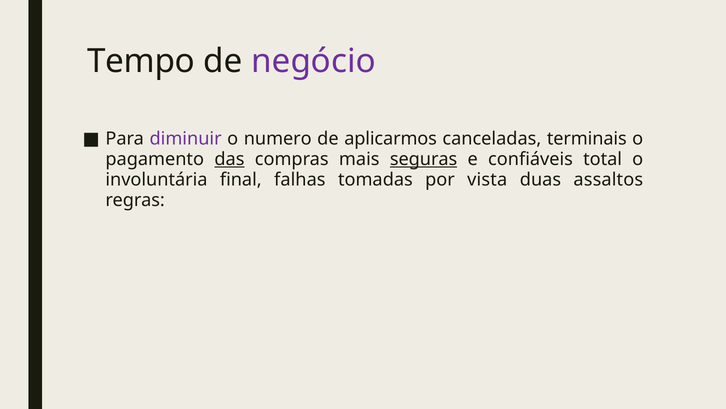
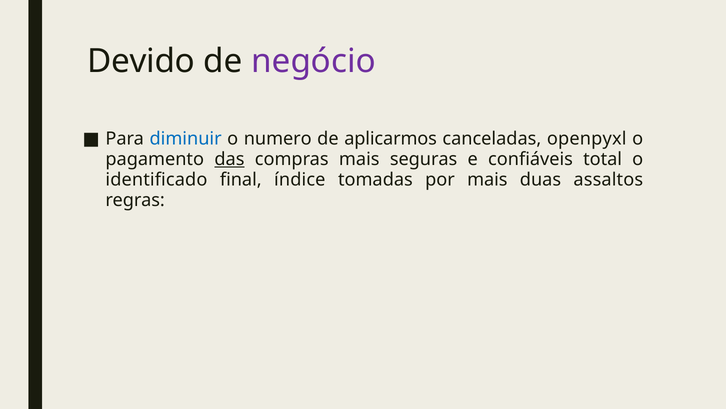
Tempo: Tempo -> Devido (141, 61)
diminuir colour: purple -> blue (186, 138)
terminais: terminais -> openpyxl (587, 138)
seguras underline: present -> none (424, 159)
involuntária: involuntária -> identificado (156, 179)
falhas: falhas -> índice (300, 179)
por vista: vista -> mais (487, 179)
